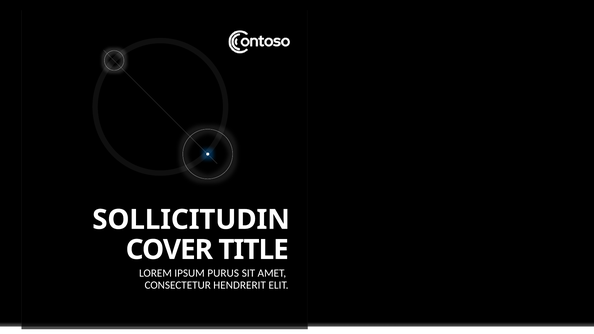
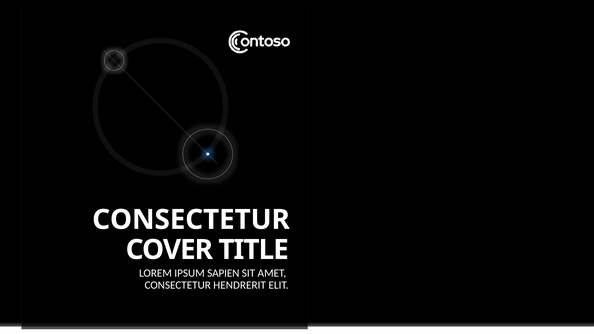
SOLLICITUDIN: SOLLICITUDIN -> CONSECTETUR (191, 220)
PURUS: PURUS -> SAPIEN (223, 273)
